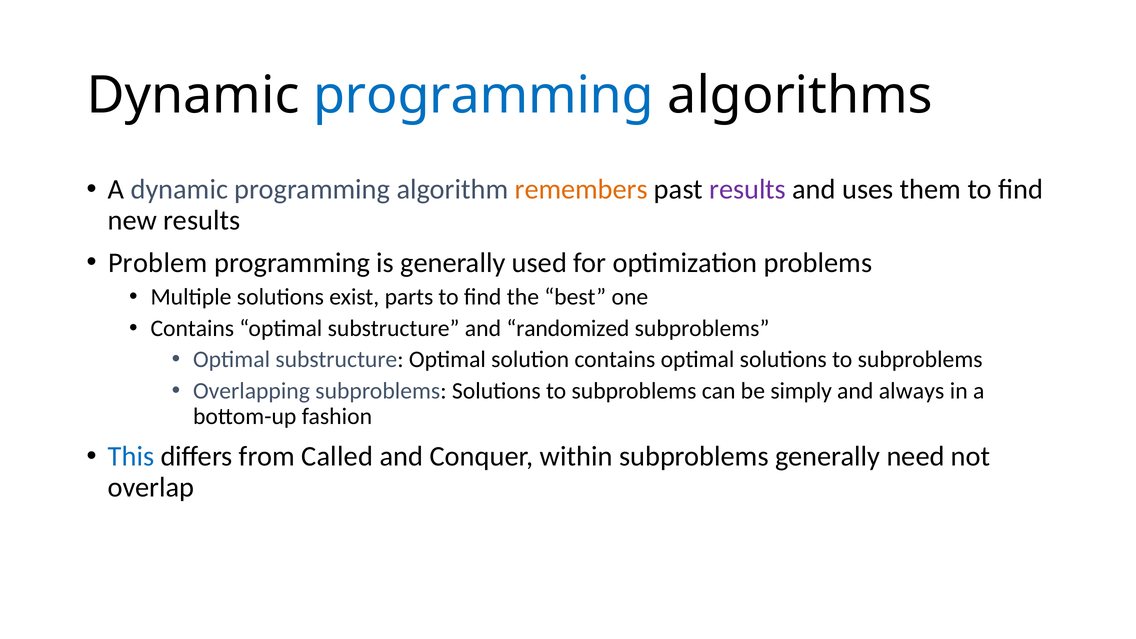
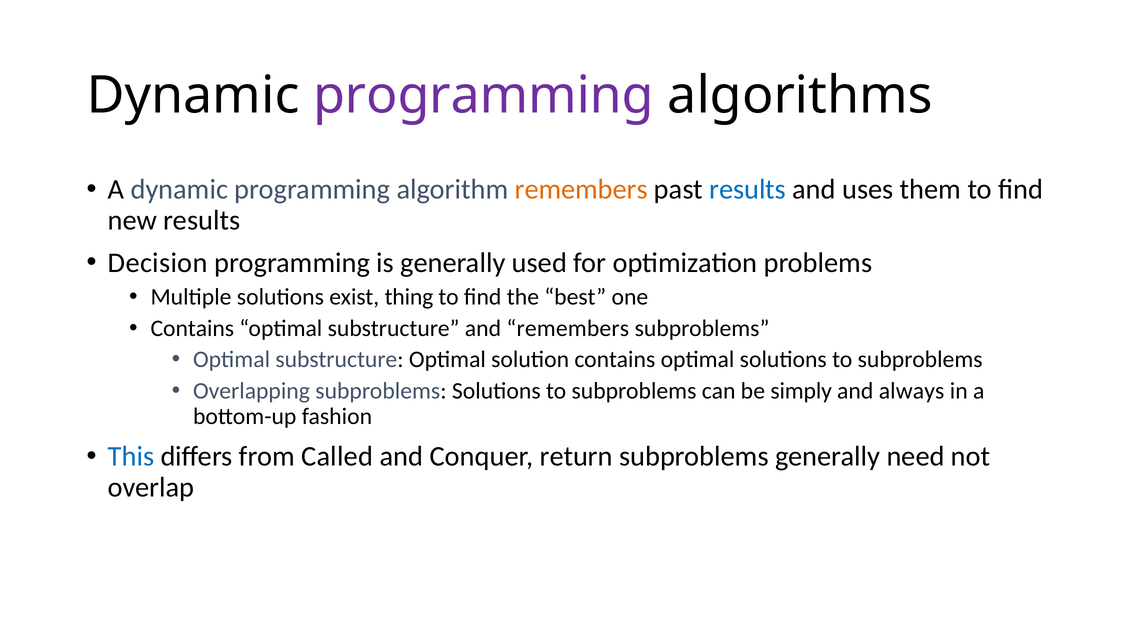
programming colour: blue -> purple (484, 95)
results colour: purple -> blue (748, 190)
Problem: Problem -> Decision (158, 263)
parts: parts -> thing (409, 297)
and randomized: randomized -> remembers (568, 328)
within: within -> return (576, 457)
